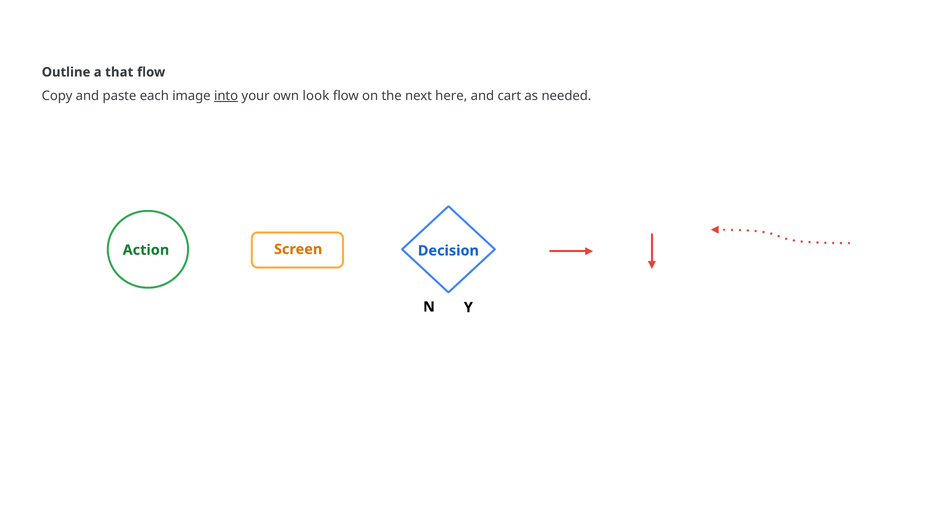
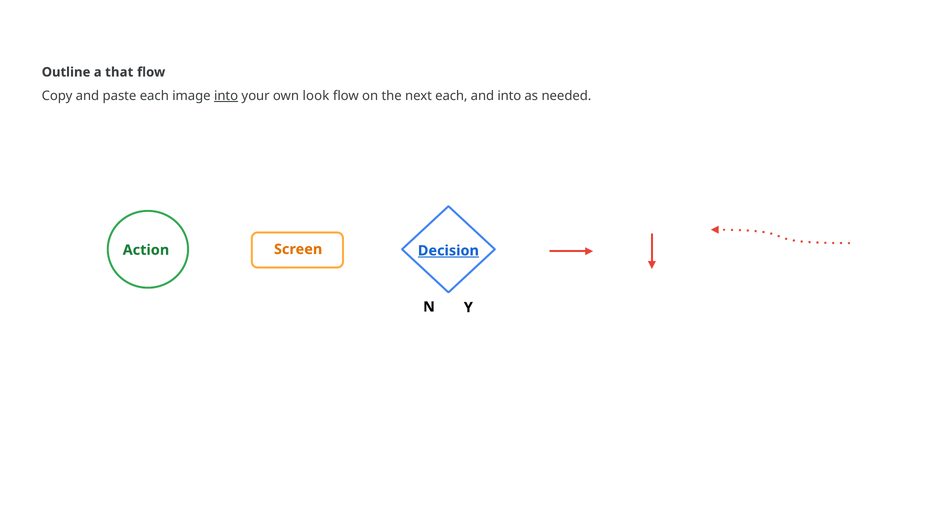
next here: here -> each (451, 96)
and cart: cart -> into (509, 96)
Decision underline: none -> present (448, 251)
